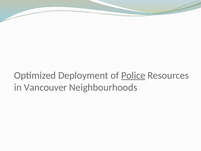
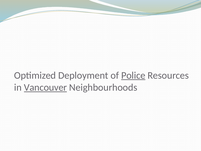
Vancouver underline: none -> present (45, 87)
